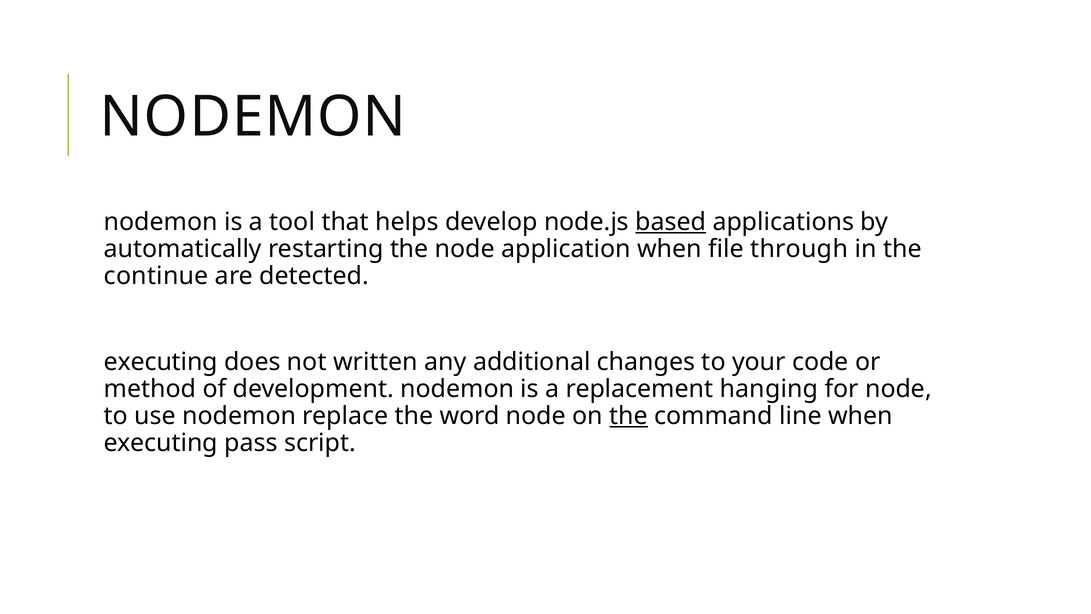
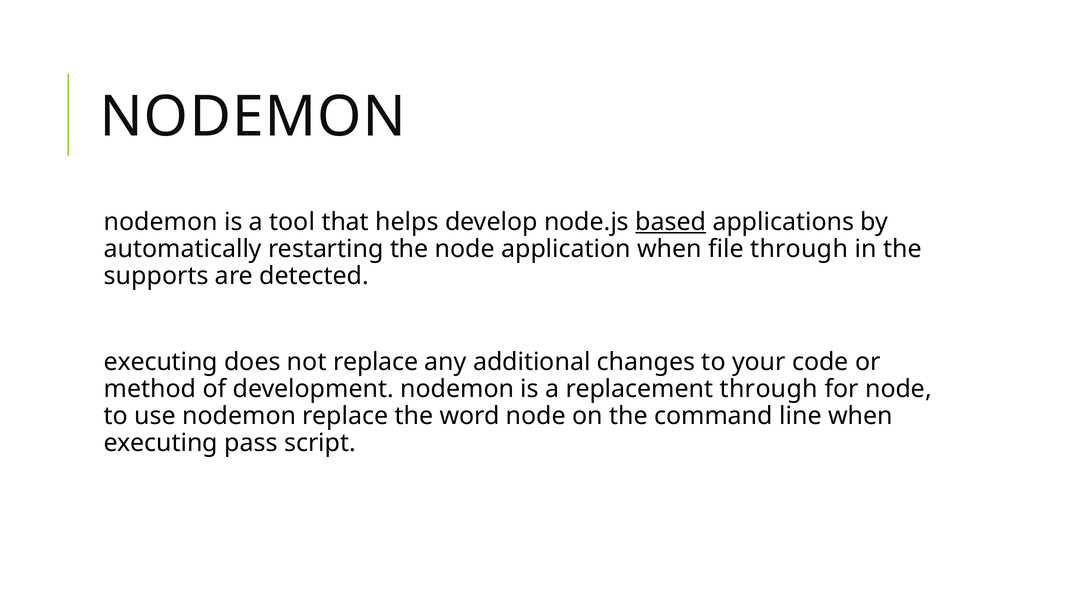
continue: continue -> supports (156, 276)
not written: written -> replace (376, 362)
replacement hanging: hanging -> through (769, 389)
the underline: present -> none (629, 416)
